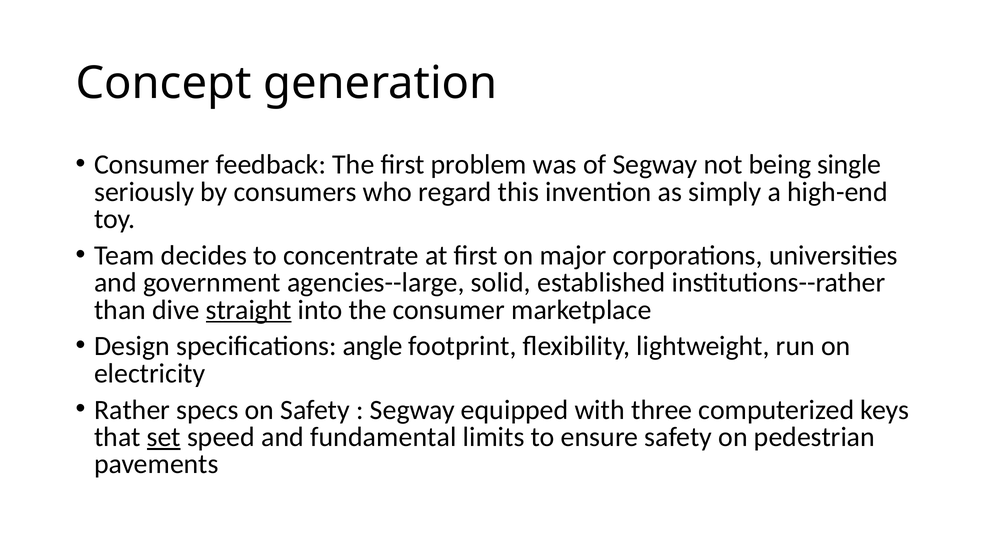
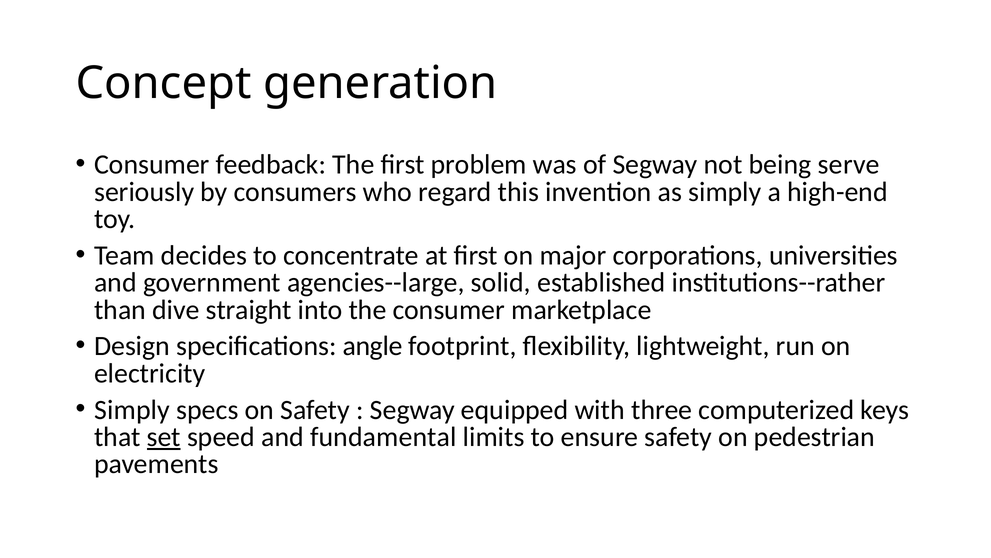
single: single -> serve (849, 165)
straight underline: present -> none (249, 309)
Rather: Rather -> Simply (132, 409)
